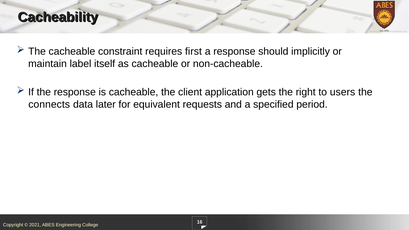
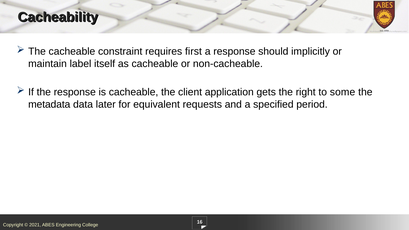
users: users -> some (343, 92)
connects: connects -> metadata (49, 105)
